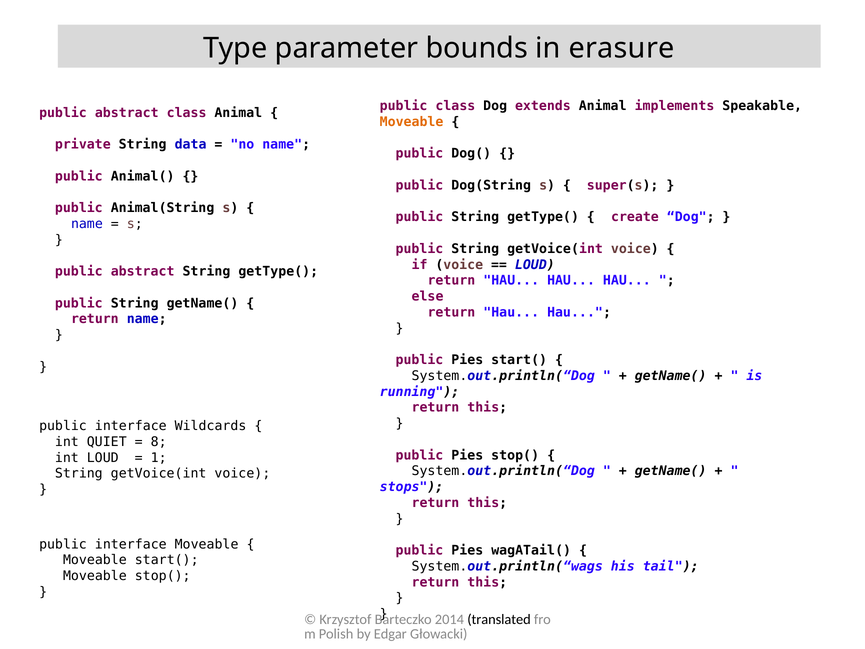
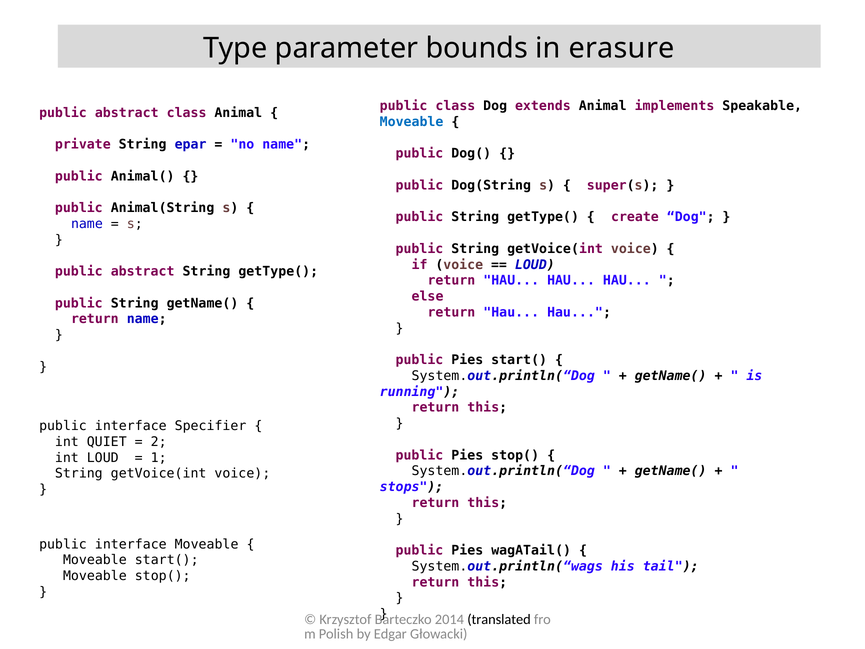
Moveable colour: orange -> blue (412, 122)
data: data -> epar (191, 144)
Wildcards: Wildcards -> Specifier (211, 426)
8: 8 -> 2 (159, 442)
